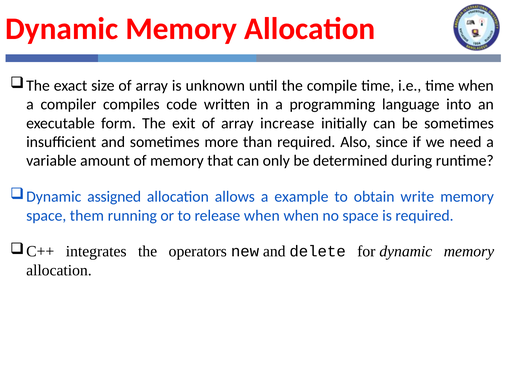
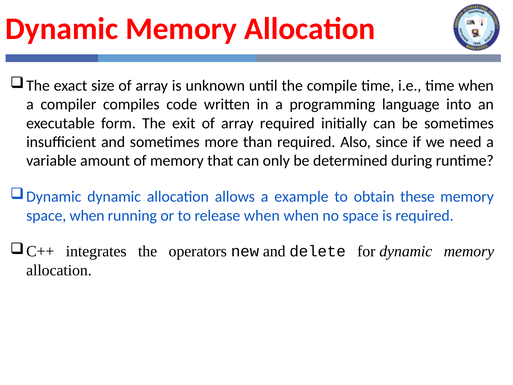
array increase: increase -> required (287, 123)
Dynamic assigned: assigned -> dynamic (114, 197)
write: write -> these (417, 197)
space them: them -> when (87, 215)
